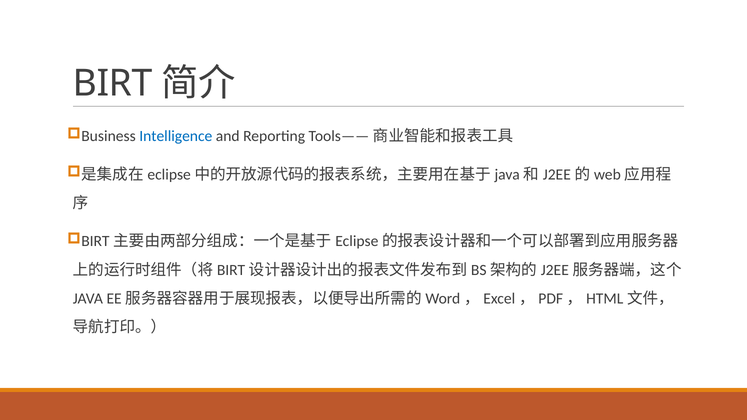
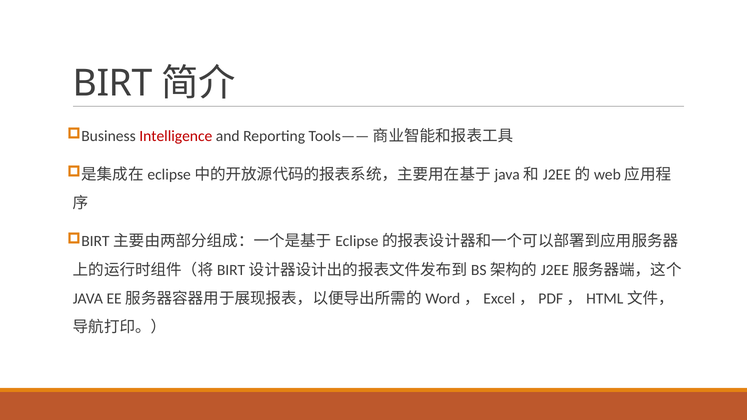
Intelligence colour: blue -> red (176, 136)
